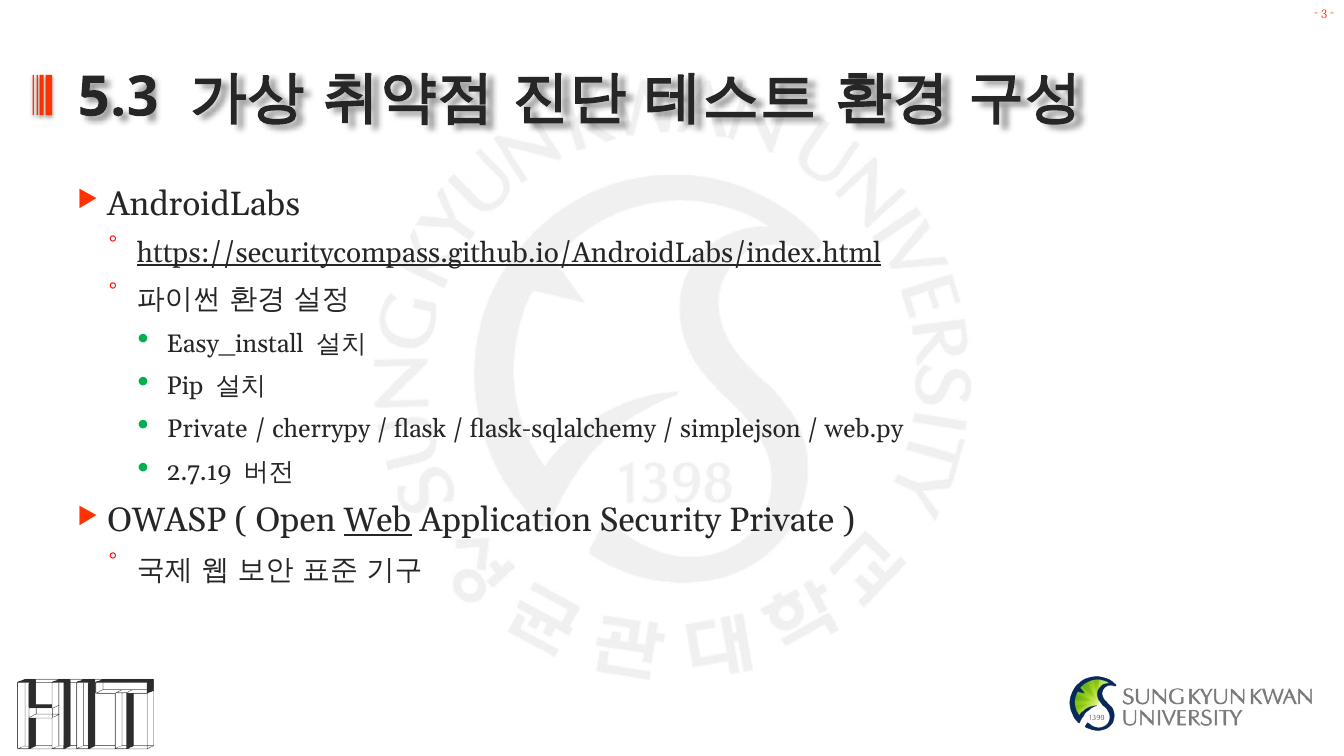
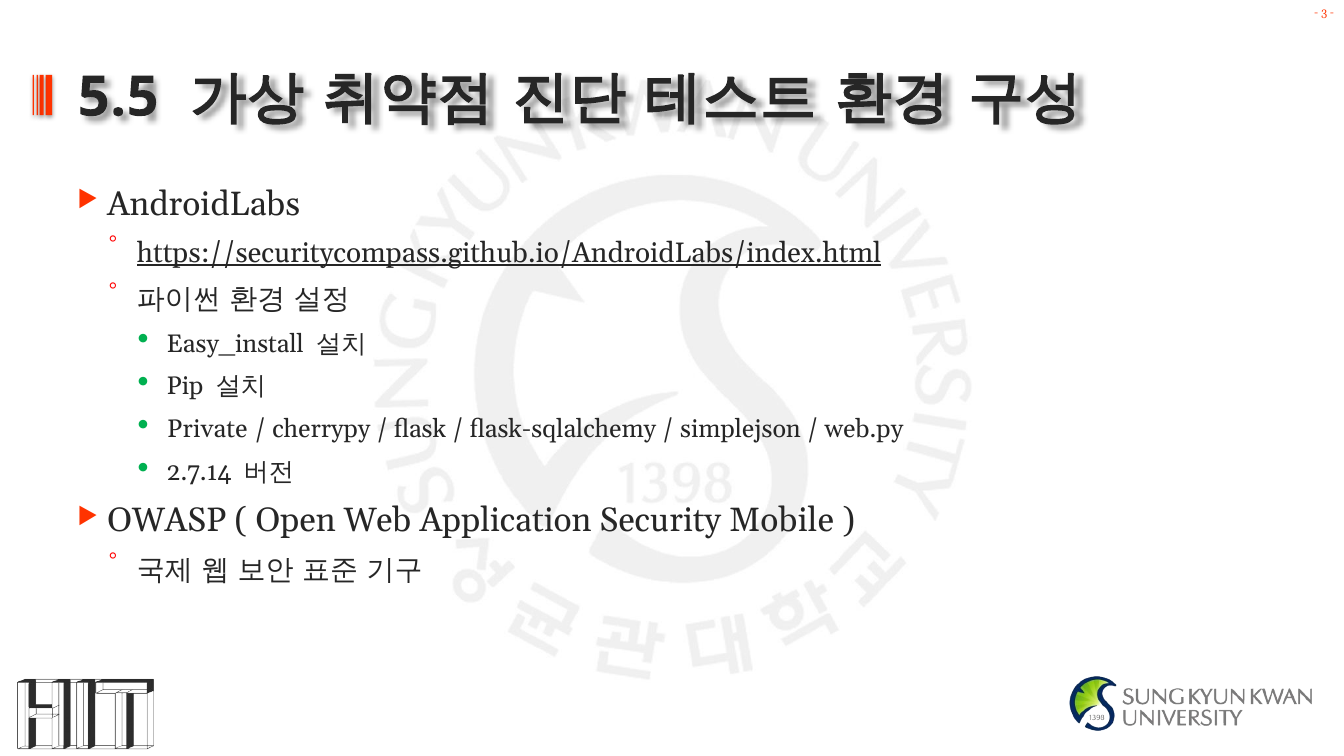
5.3: 5.3 -> 5.5 (118, 97)
2.7.19: 2.7.19 -> 2.7.14 (199, 472)
Web underline: present -> none (378, 521)
Security Private: Private -> Mobile (782, 521)
